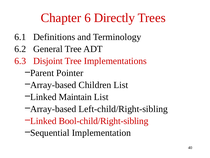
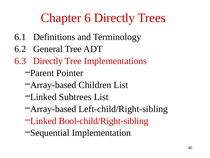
6.3 Disjoint: Disjoint -> Directly (48, 61)
Maintain: Maintain -> Subtrees (75, 97)
